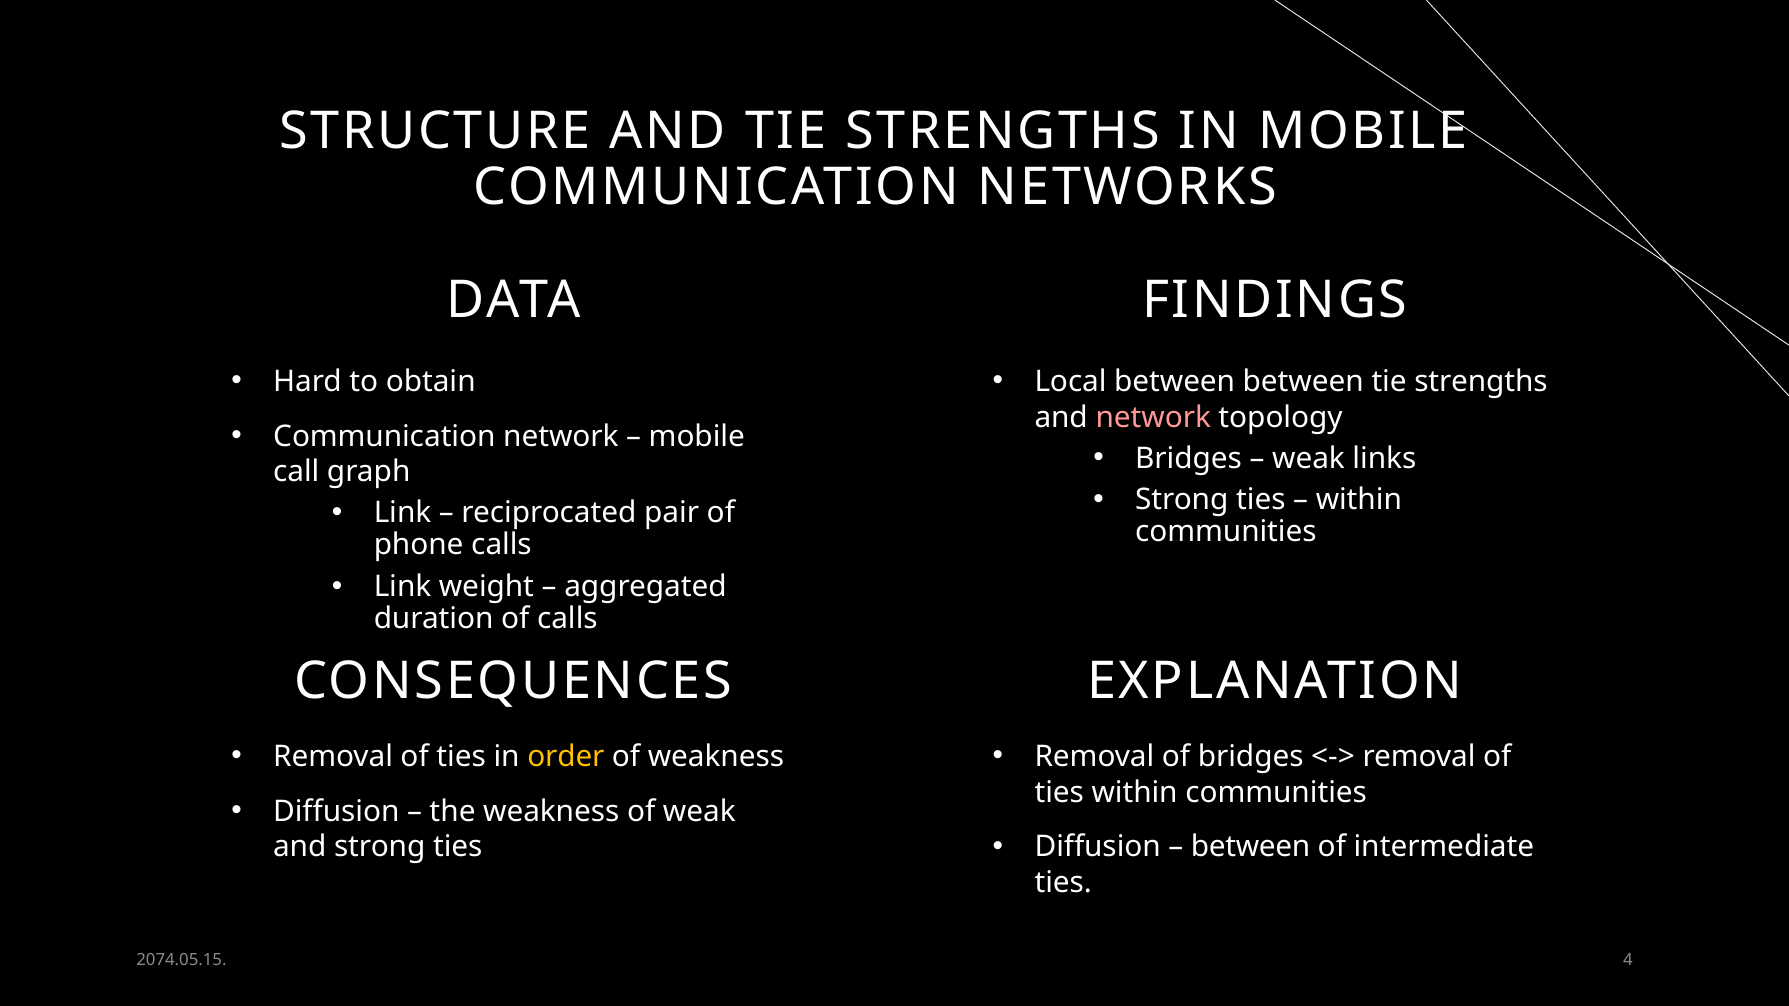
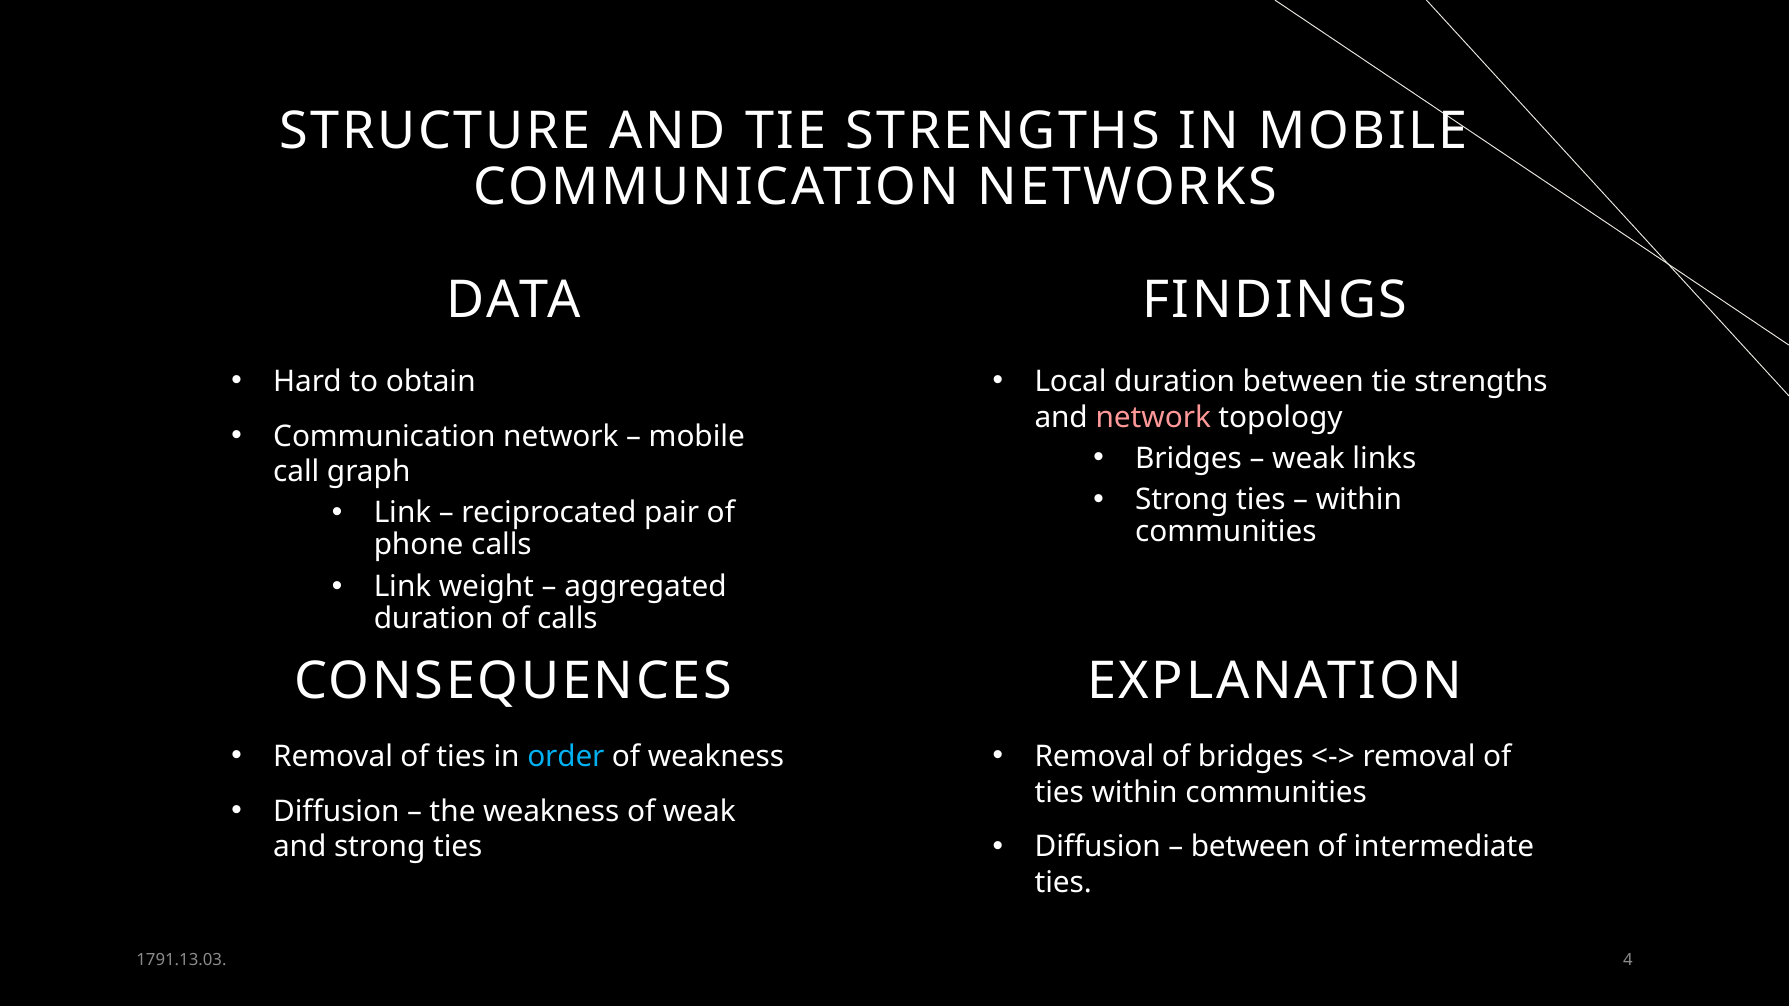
Local between: between -> duration (1175, 382)
order colour: yellow -> light blue (566, 757)
2074.05.15: 2074.05.15 -> 1791.13.03 (181, 961)
